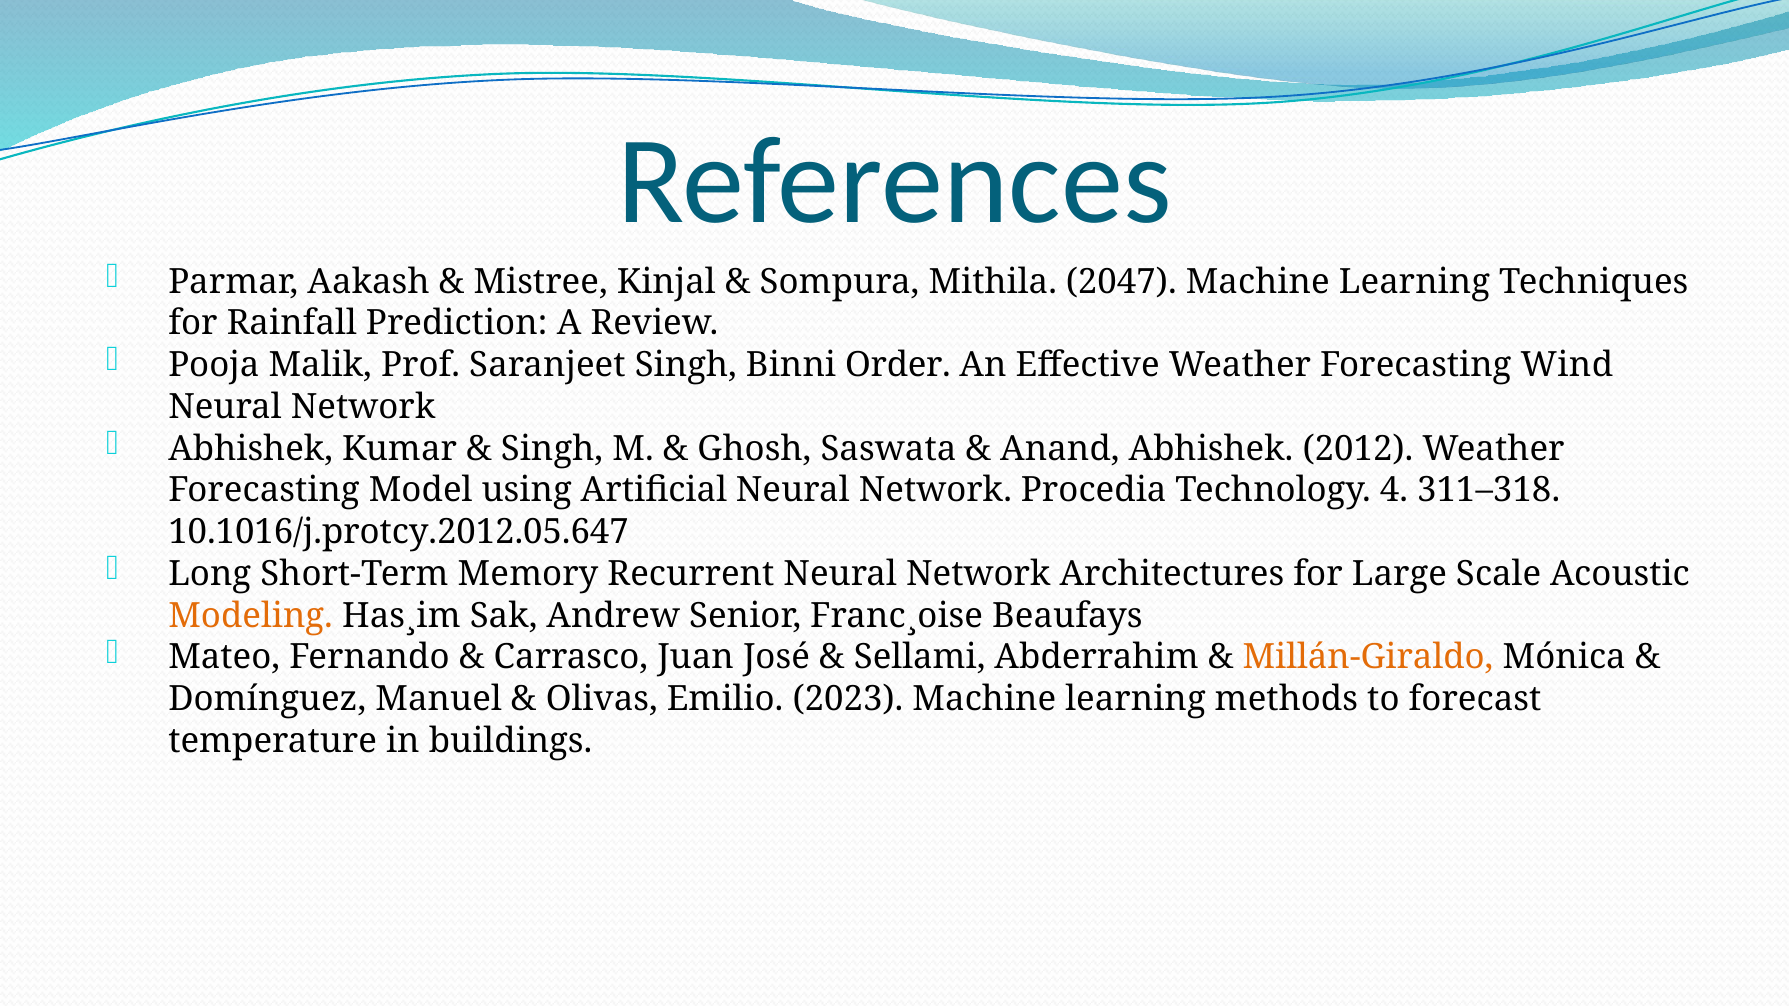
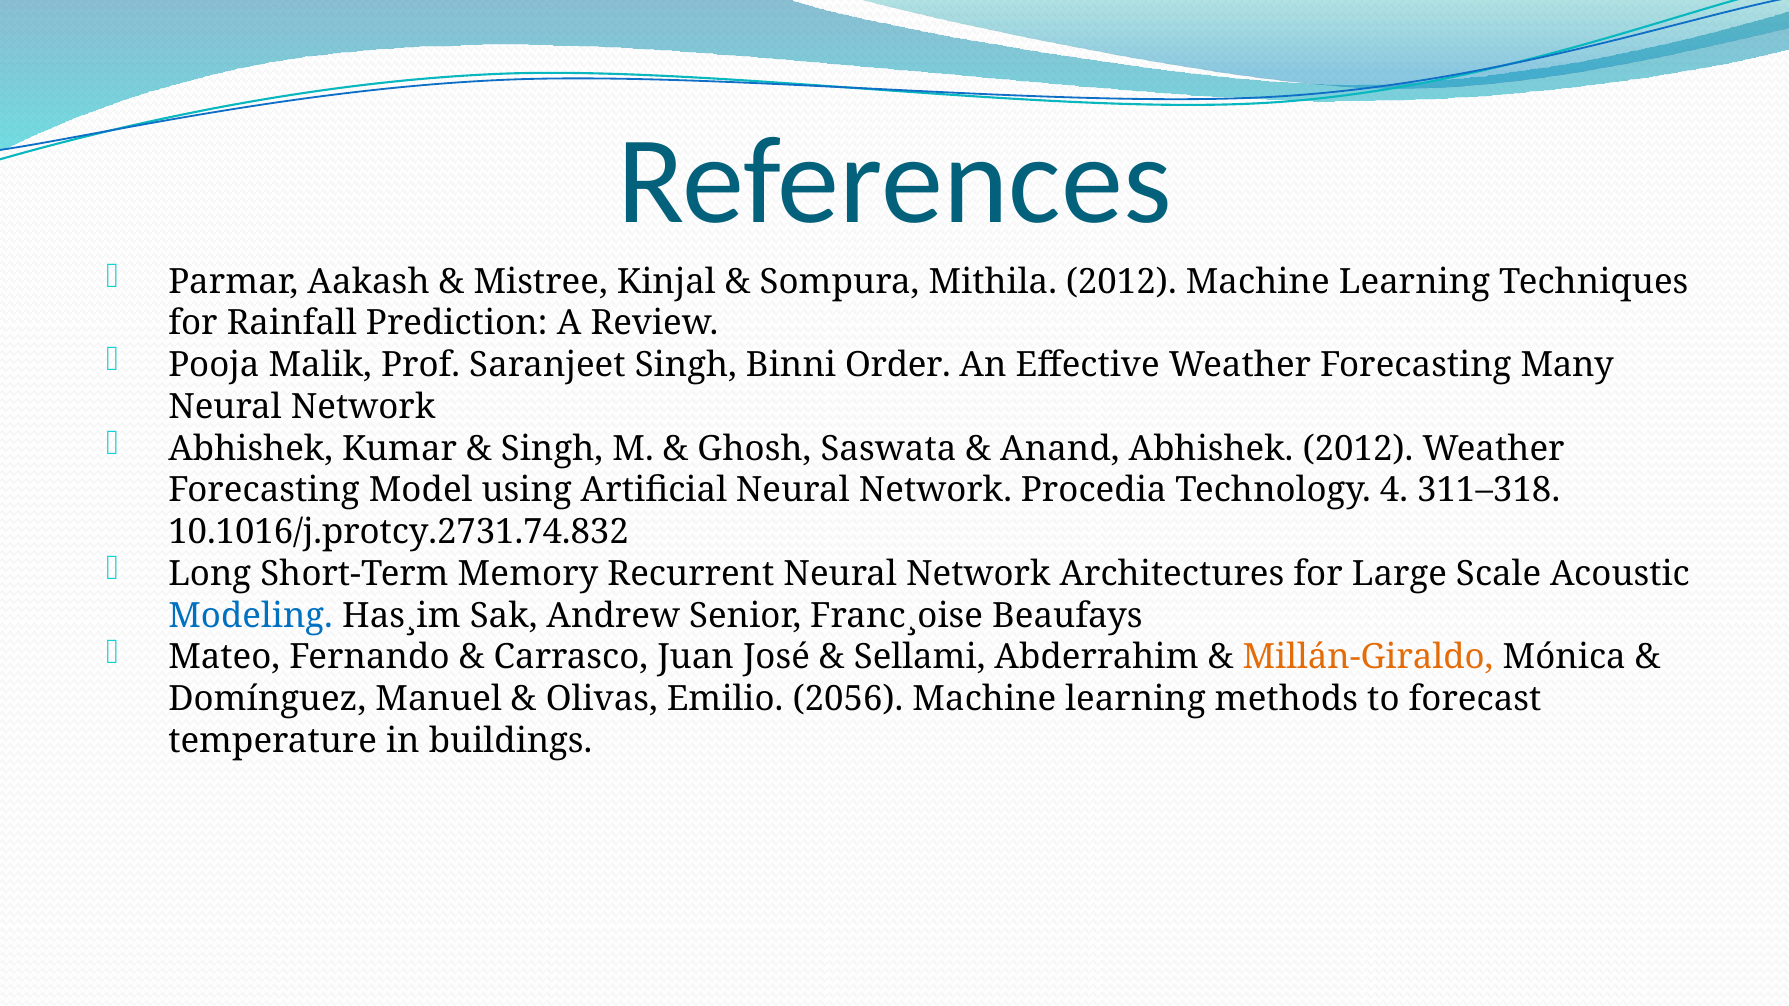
Mithila 2047: 2047 -> 2012 (1121, 282)
Wind: Wind -> Many (1567, 365)
10.1016/j.protcy.2012.05.647: 10.1016/j.protcy.2012.05.647 -> 10.1016/j.protcy.2731.74.832 (399, 532)
Modeling colour: orange -> blue (251, 616)
2023: 2023 -> 2056 (848, 699)
